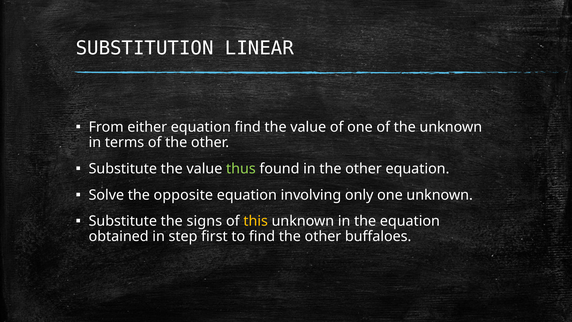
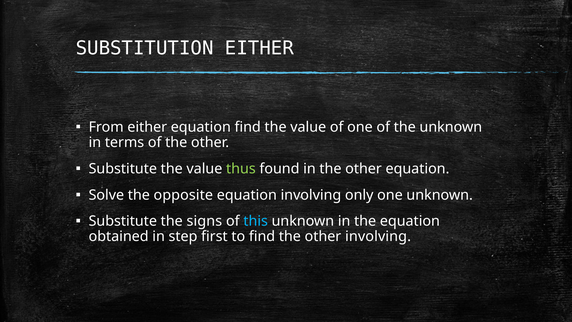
SUBSTITUTION LINEAR: LINEAR -> EITHER (259, 48)
this colour: yellow -> light blue (256, 221)
other buffaloes: buffaloes -> involving (378, 236)
